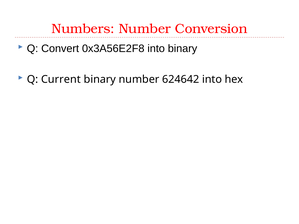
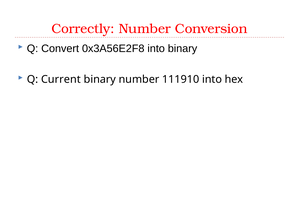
Numbers: Numbers -> Correctly (83, 29)
624642: 624642 -> 111910 (181, 79)
